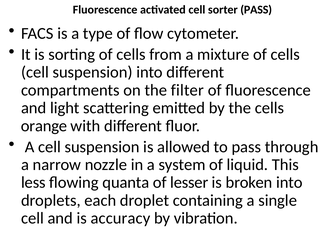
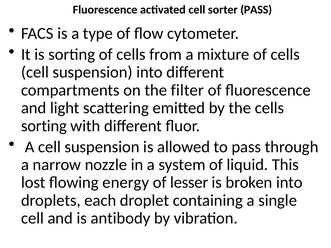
orange: orange -> sorting (44, 126)
less: less -> lost (33, 183)
quanta: quanta -> energy (126, 183)
accuracy: accuracy -> antibody (120, 218)
